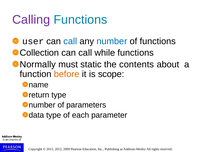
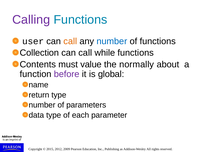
call colour: blue -> orange (70, 41)
Normally: Normally -> Contents (38, 64)
static: static -> value (91, 64)
contents: contents -> normally (137, 64)
before colour: orange -> purple (67, 74)
scope: scope -> global (111, 74)
